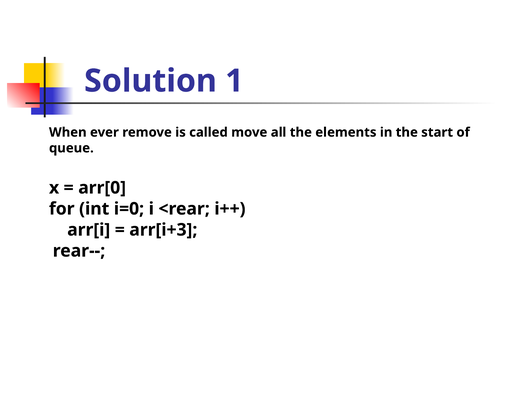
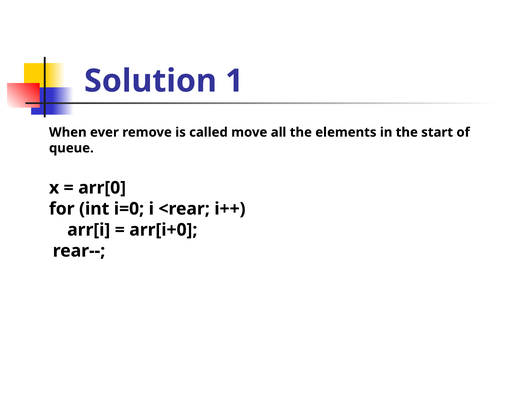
arr[i+3: arr[i+3 -> arr[i+0 (163, 230)
